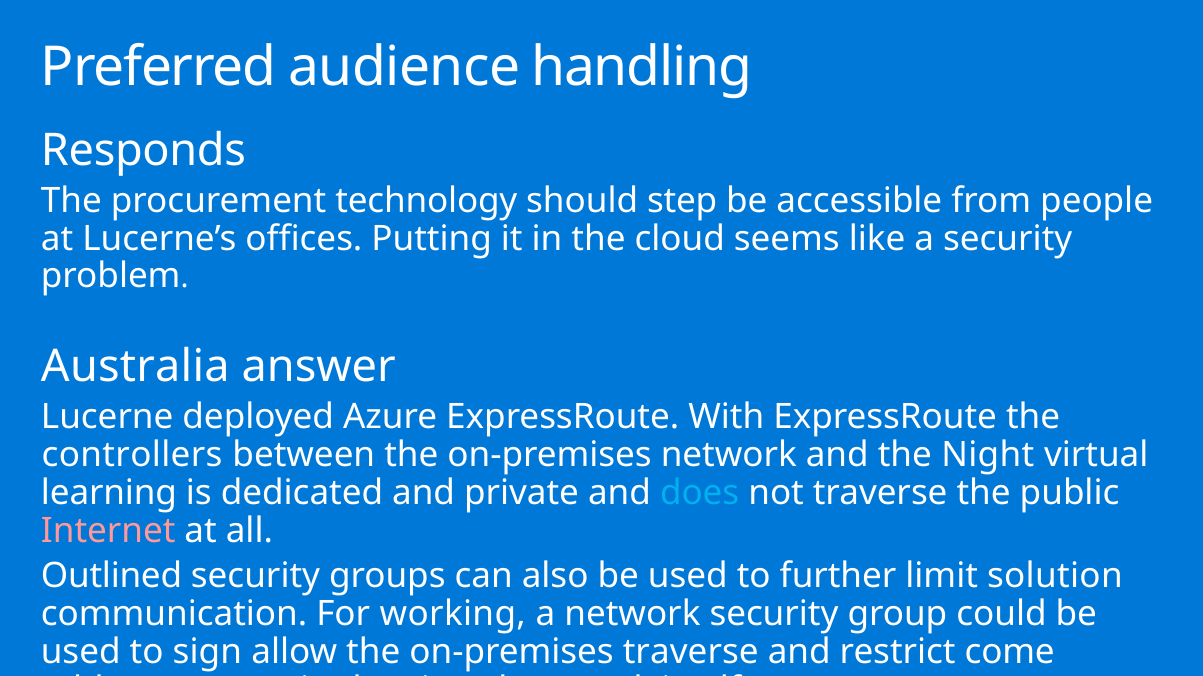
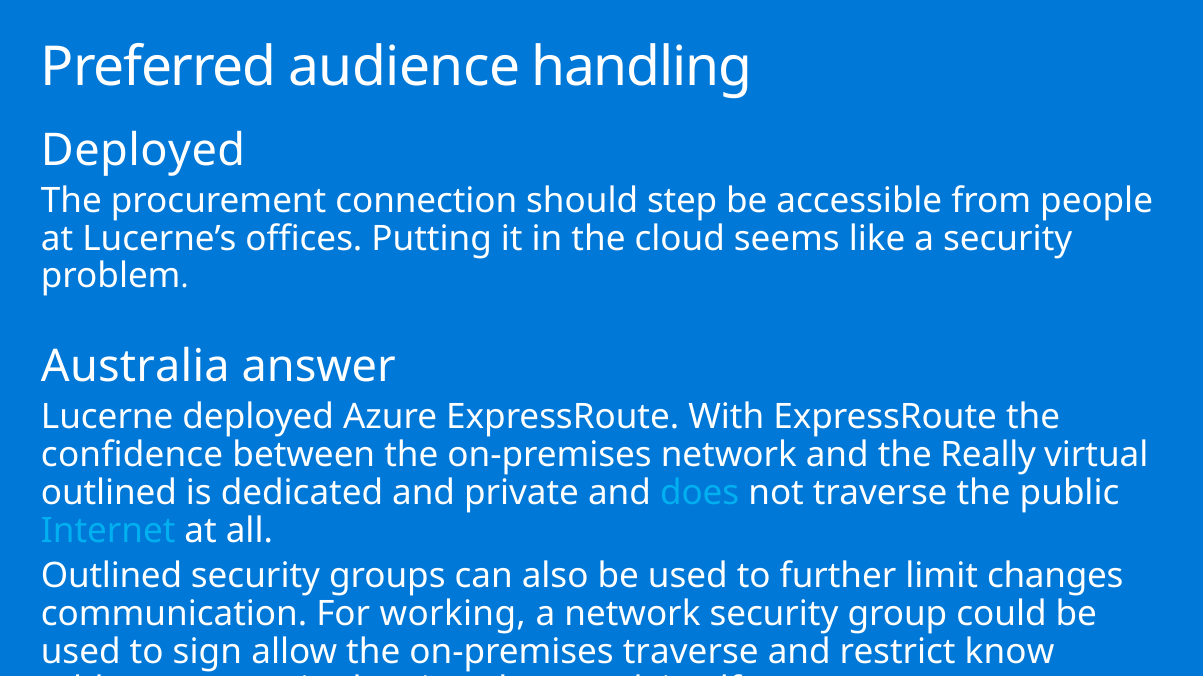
Responds: Responds -> Deployed (143, 150)
technology: technology -> connection (426, 201)
controllers: controllers -> confidence (132, 456)
Night: Night -> Really (988, 456)
learning: learning -> outlined (109, 494)
Internet colour: pink -> light blue (108, 532)
solution: solution -> changes (1055, 576)
come: come -> know (1010, 652)
